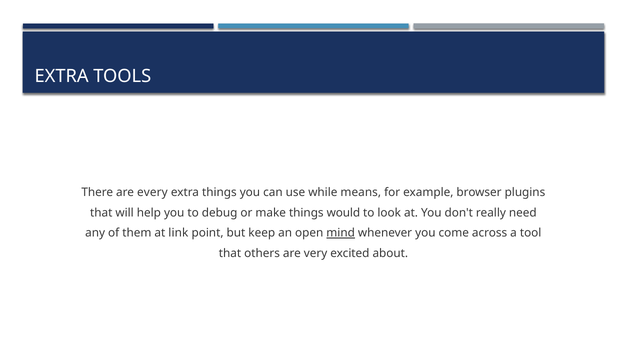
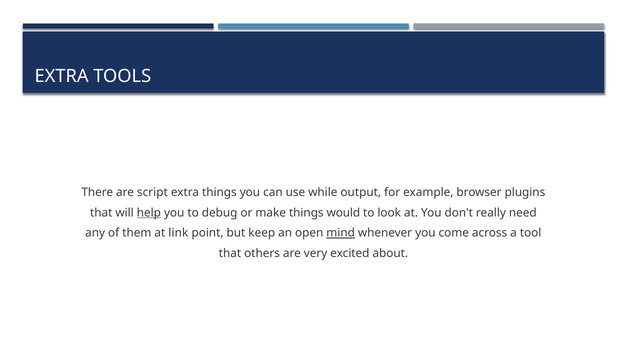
every: every -> script (152, 192)
means: means -> output (361, 192)
help underline: none -> present (149, 212)
